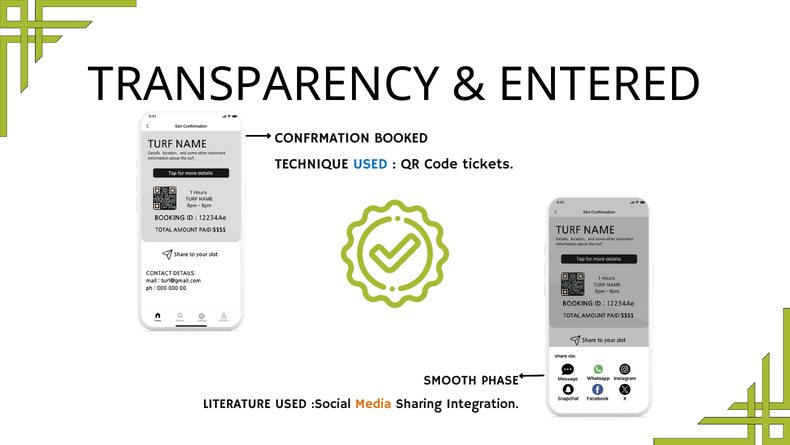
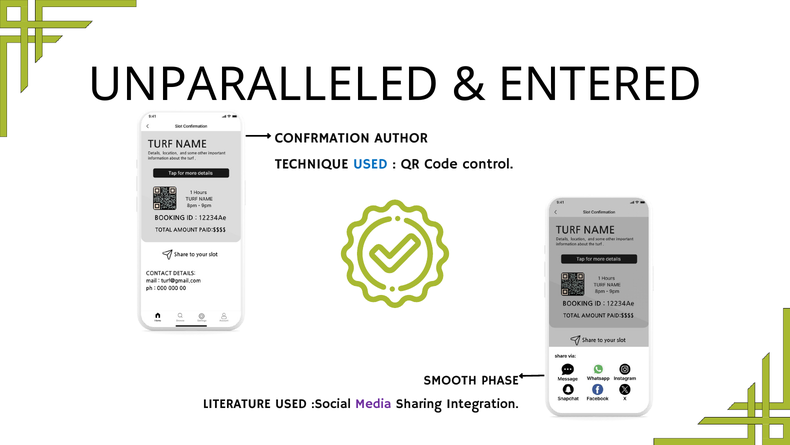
TRANSPARENCY: TRANSPARENCY -> UNPARALLELED (264, 85)
BOOKED: BOOKED -> AUTHOR (401, 138)
tickets: tickets -> control (488, 164)
Media colour: orange -> purple (373, 403)
